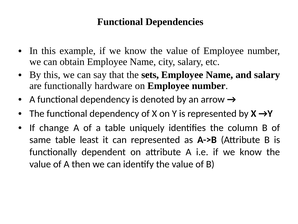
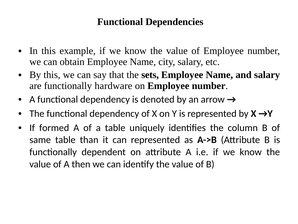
change: change -> formed (54, 127)
least: least -> than (89, 140)
